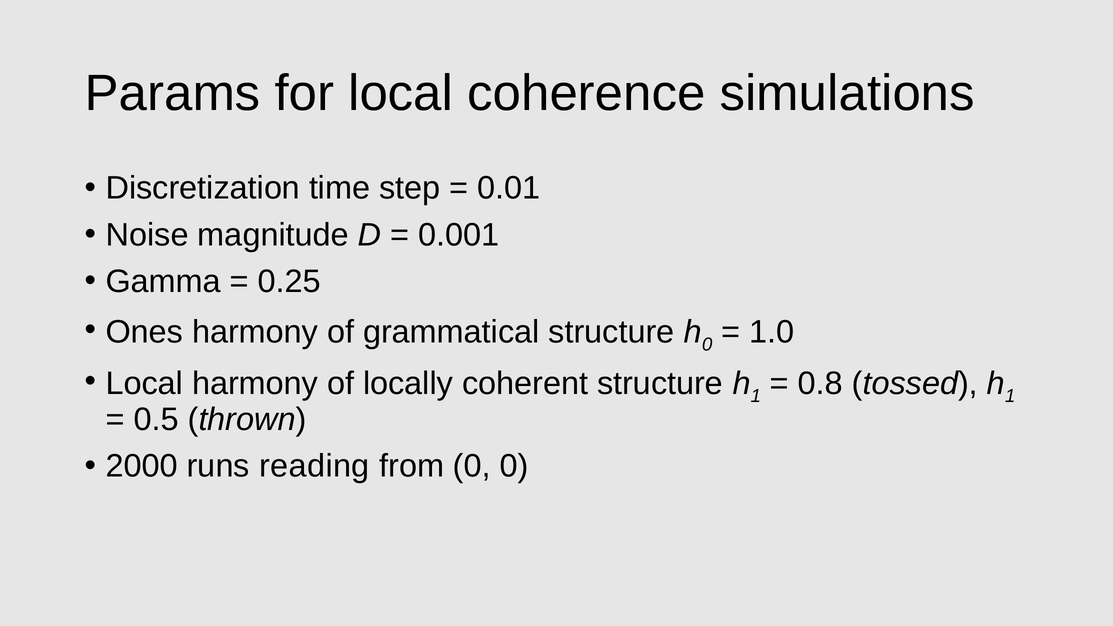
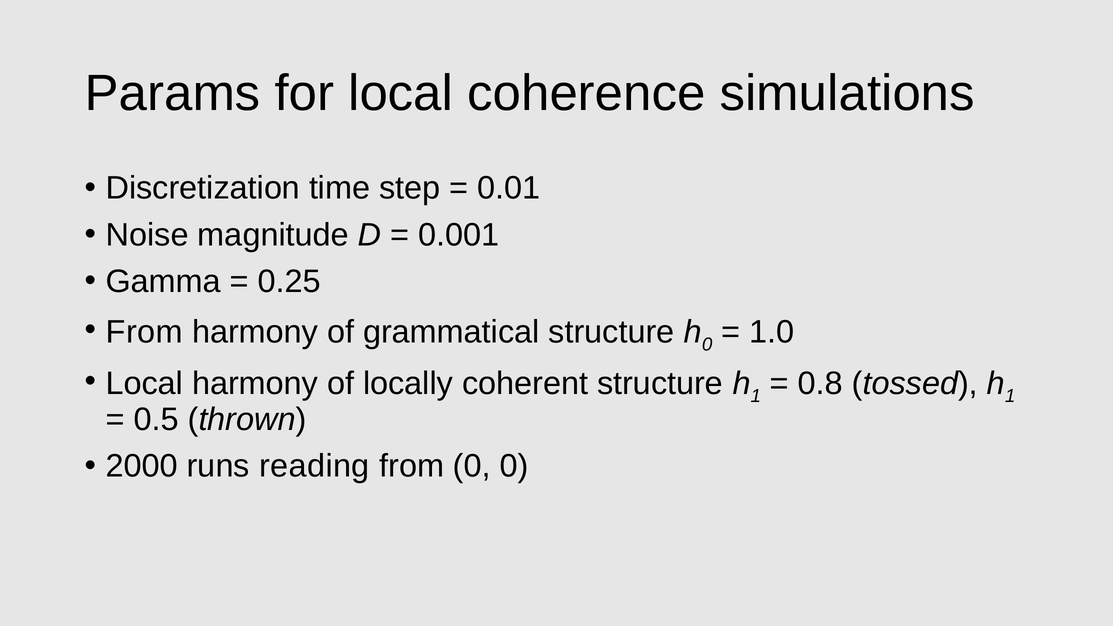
Ones: Ones -> From (144, 332)
